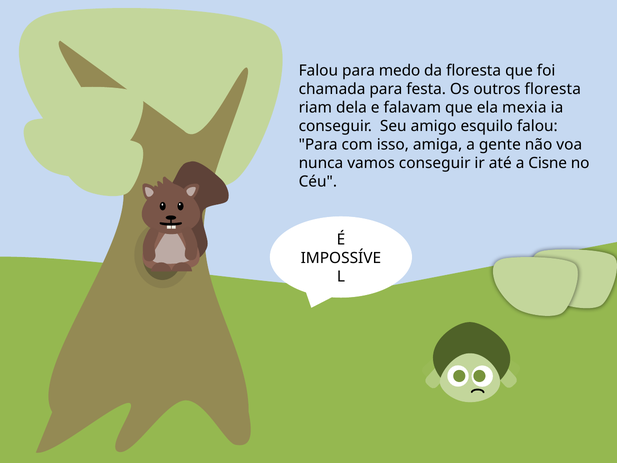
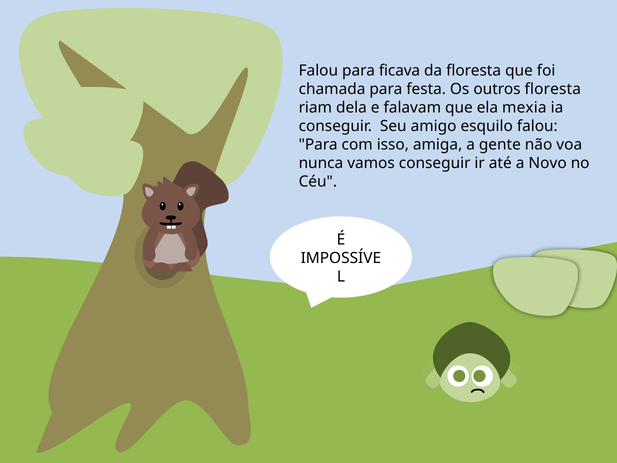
medo: medo -> ficava (400, 70)
Cisne: Cisne -> Novo (548, 163)
